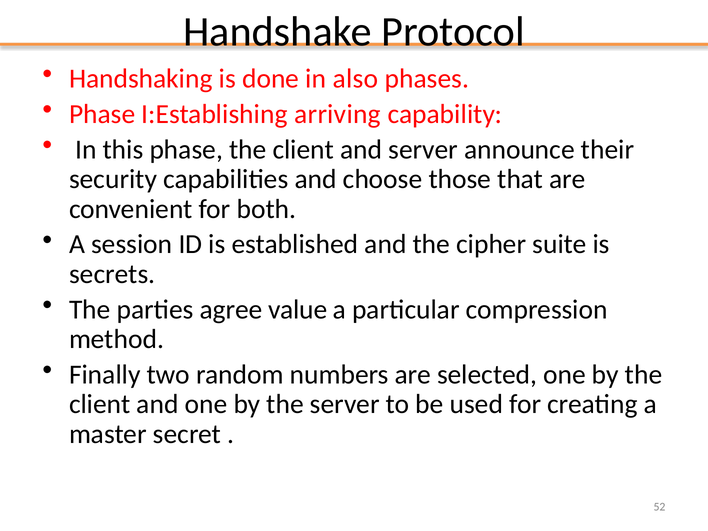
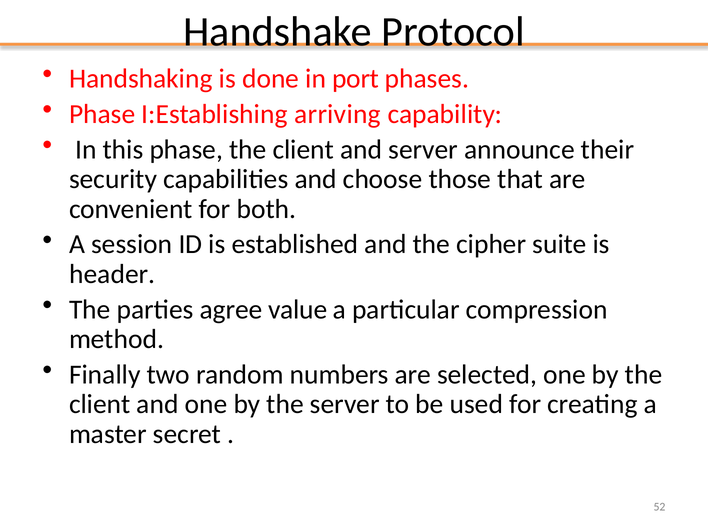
also: also -> port (356, 79)
secrets: secrets -> header (112, 274)
